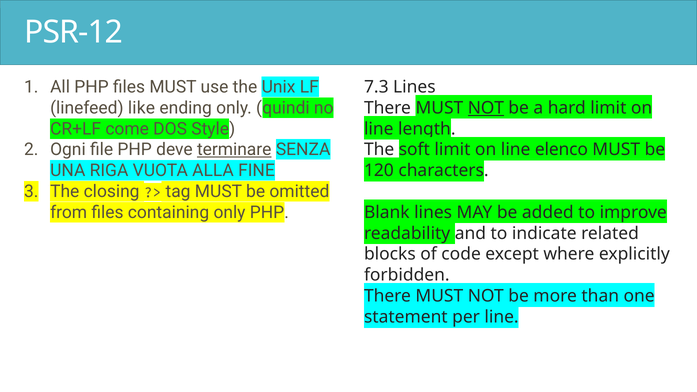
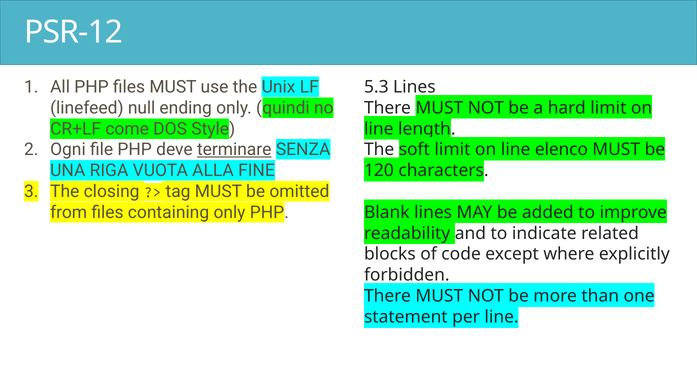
7.3: 7.3 -> 5.3 (376, 87)
like: like -> null (142, 108)
NOT underline: present -> none (486, 108)
